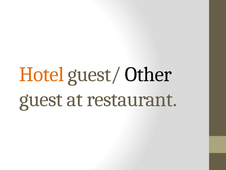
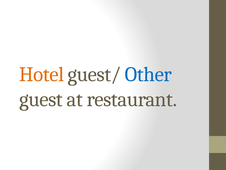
Other colour: black -> blue (148, 74)
